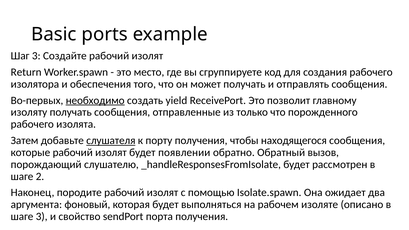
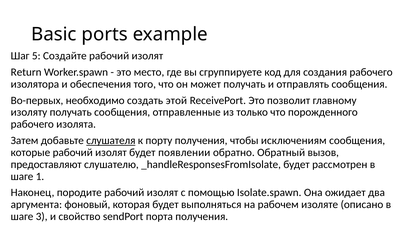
Шаг 3: 3 -> 5 (36, 56)
необходимо underline: present -> none (95, 100)
yield: yield -> этой (176, 100)
находящегося: находящегося -> исключениям (294, 141)
порождающий: порождающий -> предоставляют (46, 164)
2: 2 -> 1 (40, 176)
